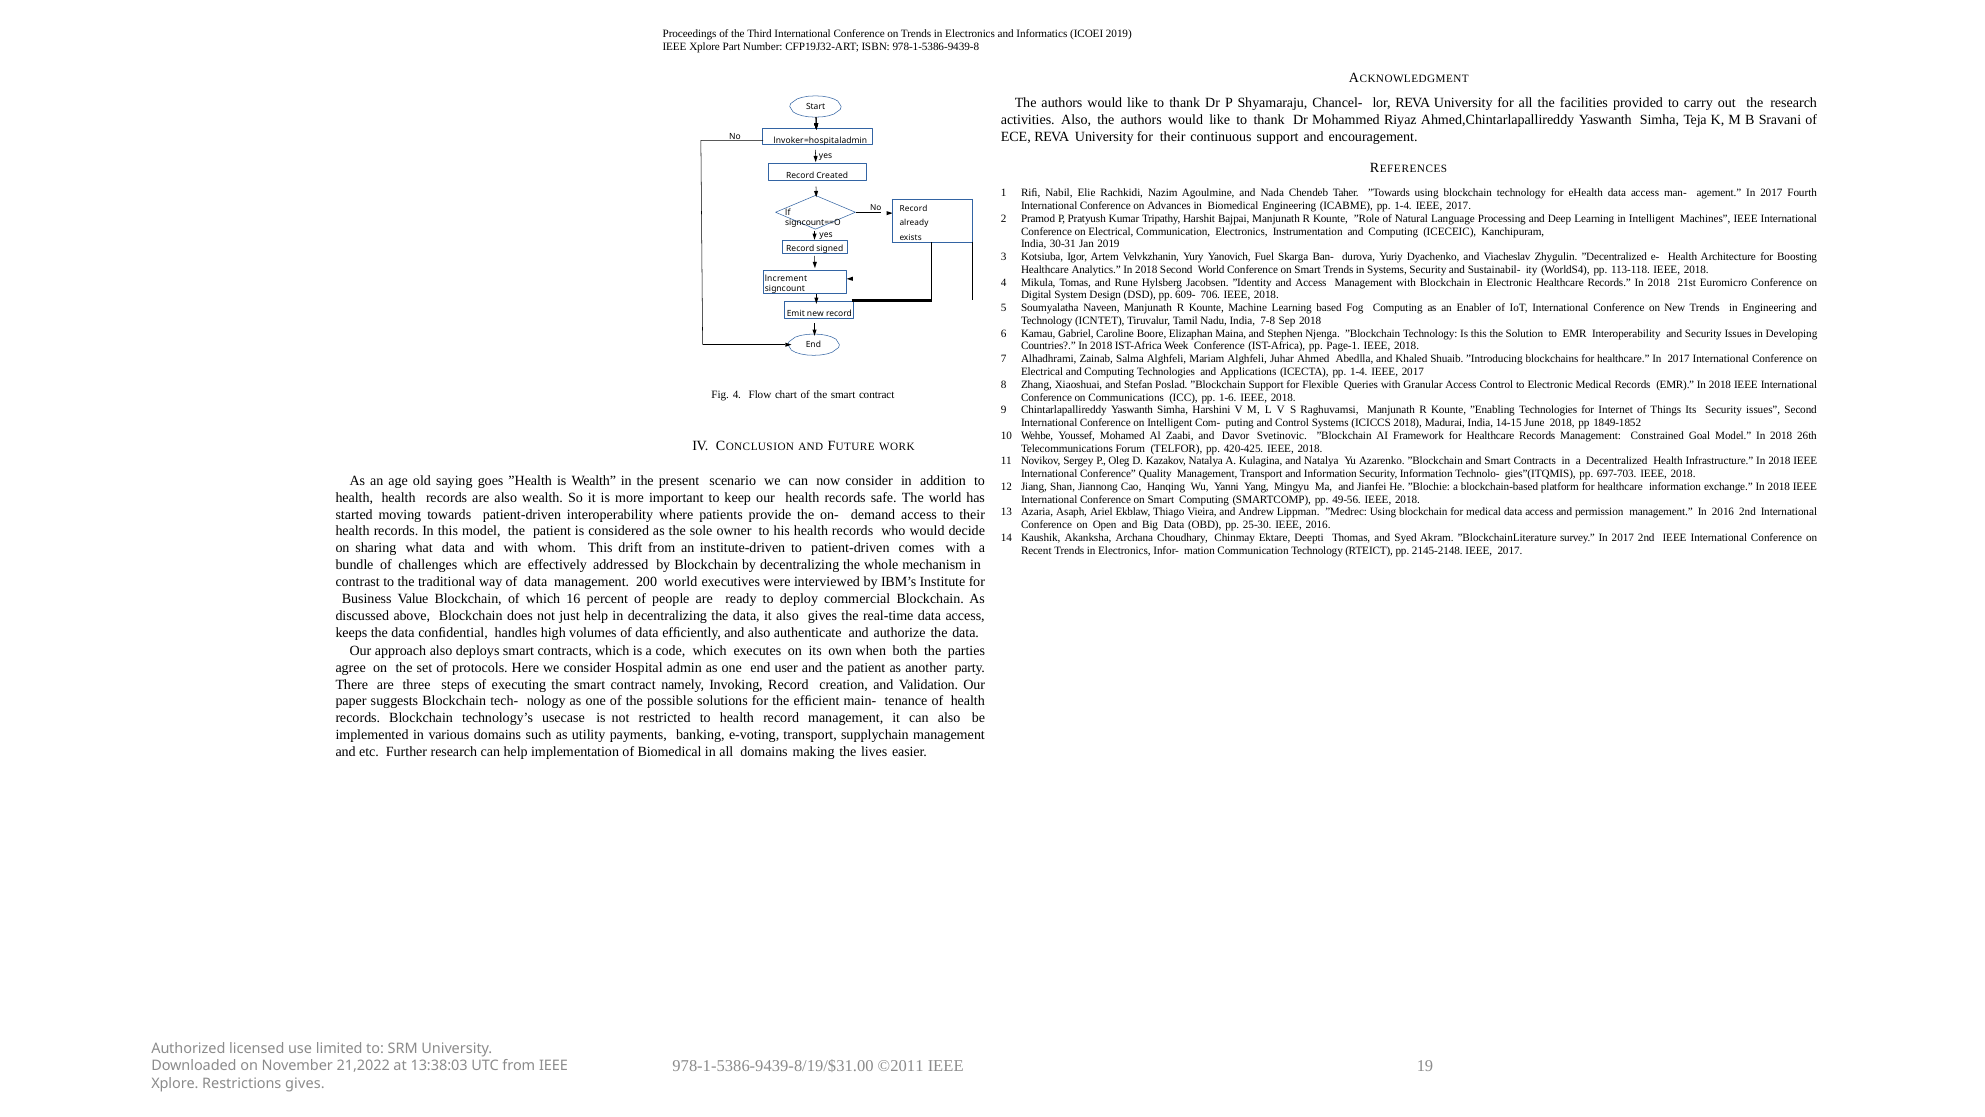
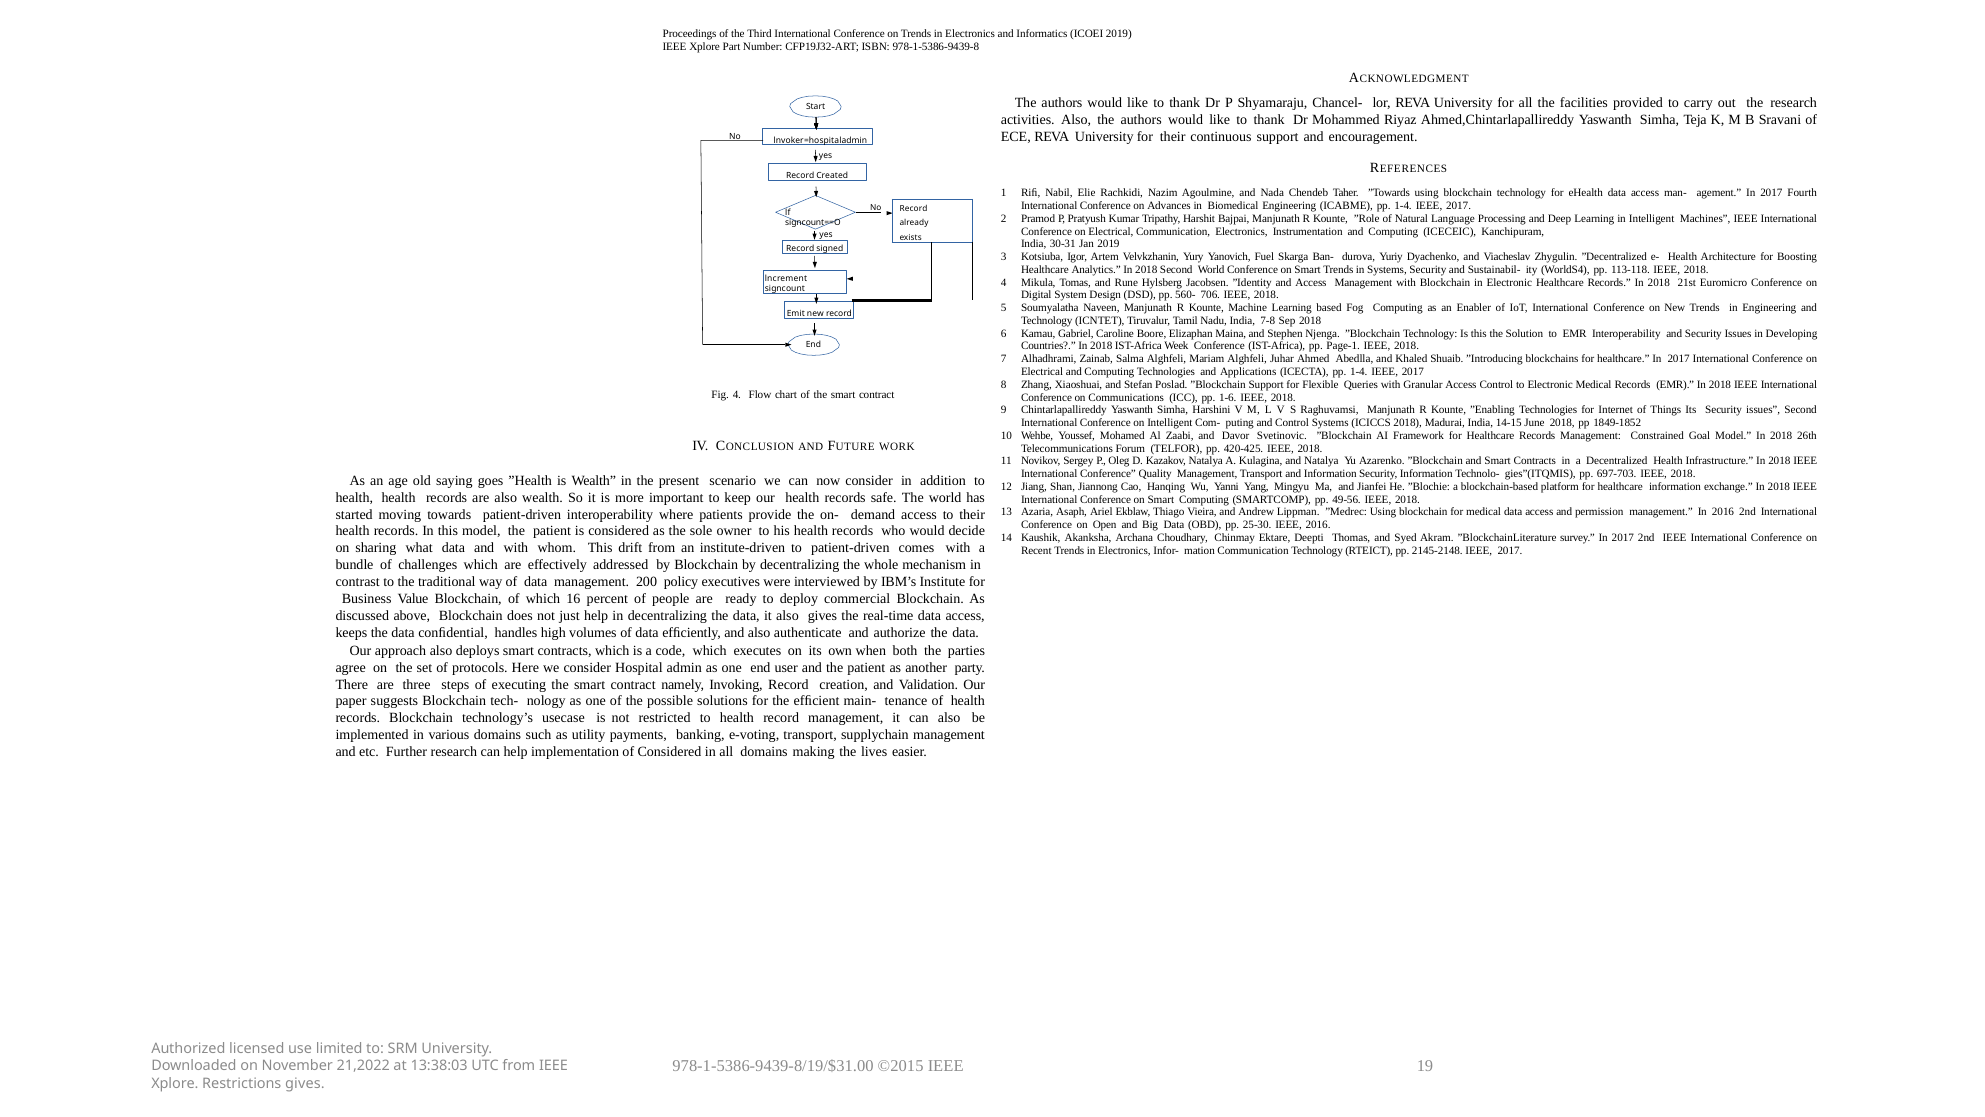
609-: 609- -> 560- (1185, 295)
200 world: world -> policy (681, 582)
of Biomedical: Biomedical -> Considered (670, 752)
©2011: ©2011 -> ©2015 (901, 1066)
